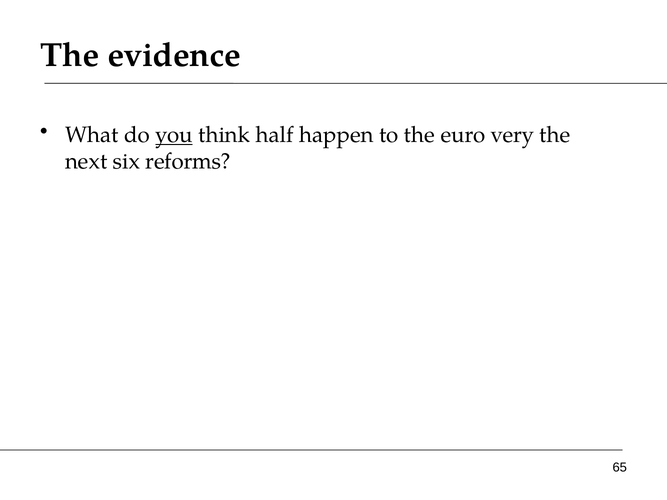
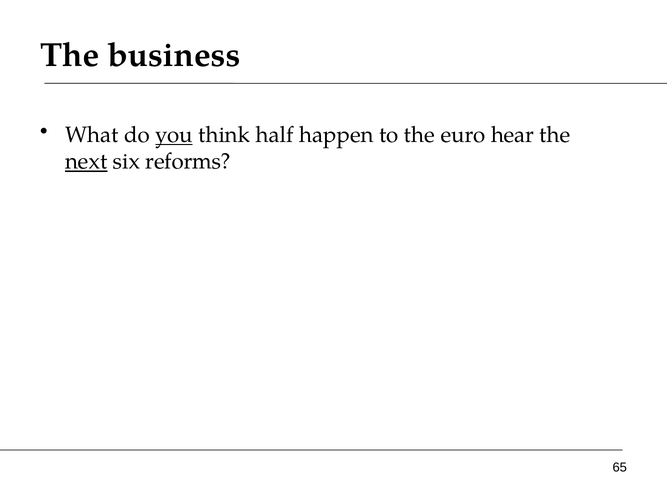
evidence: evidence -> business (174, 55)
very: very -> hear (512, 135)
next underline: none -> present (86, 162)
